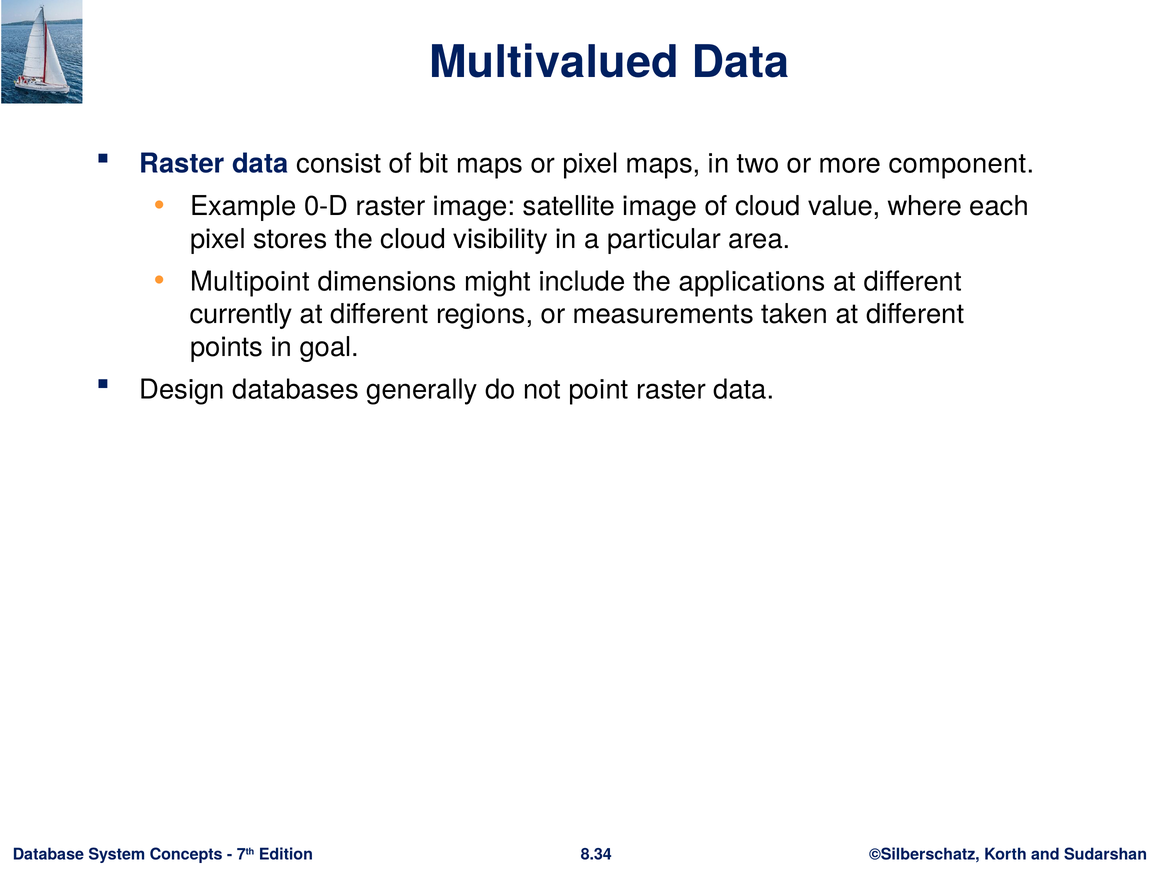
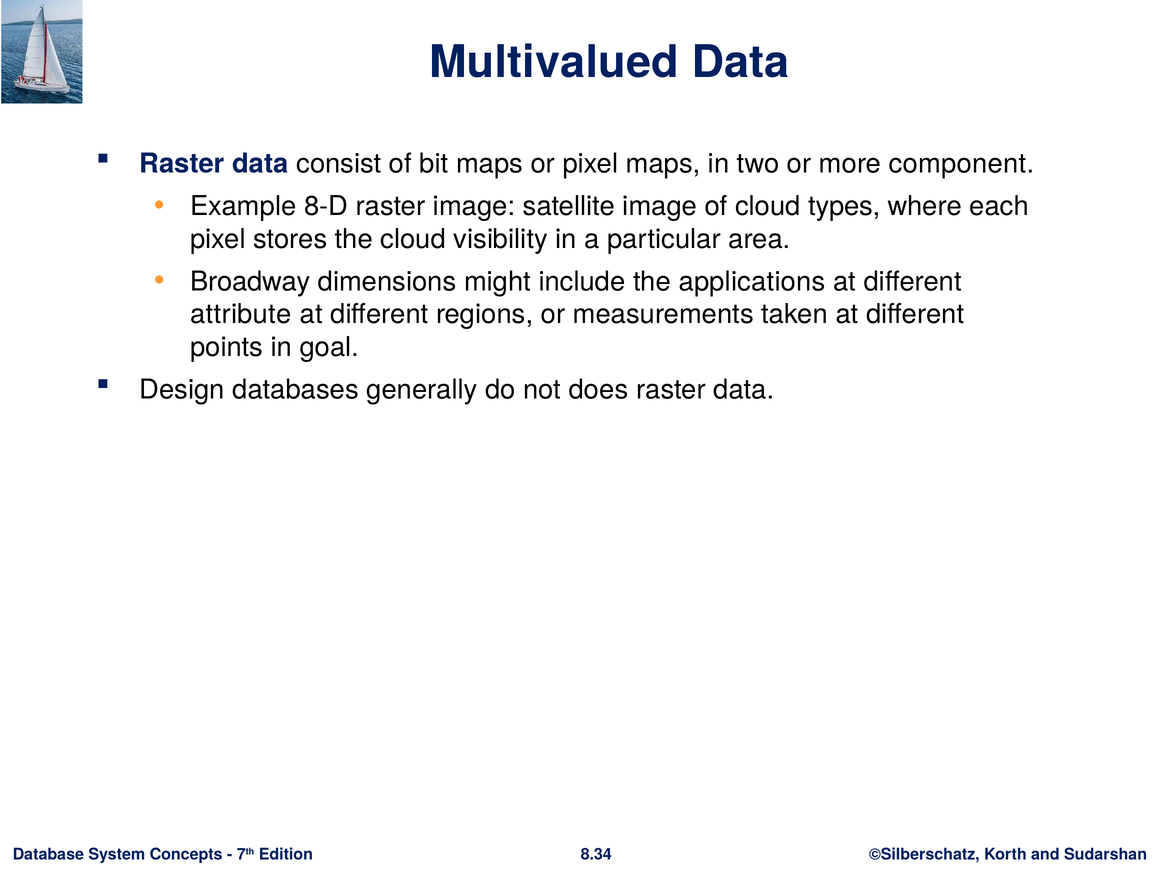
0-D: 0-D -> 8-D (326, 206)
value: value -> types (844, 206)
Multipoint: Multipoint -> Broadway (250, 282)
currently: currently -> attribute (241, 314)
point: point -> does (599, 390)
